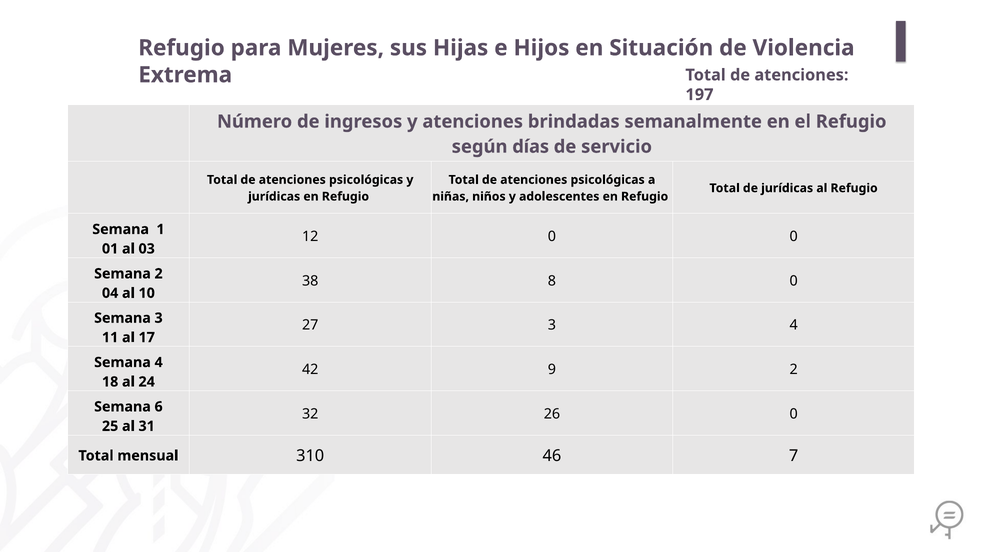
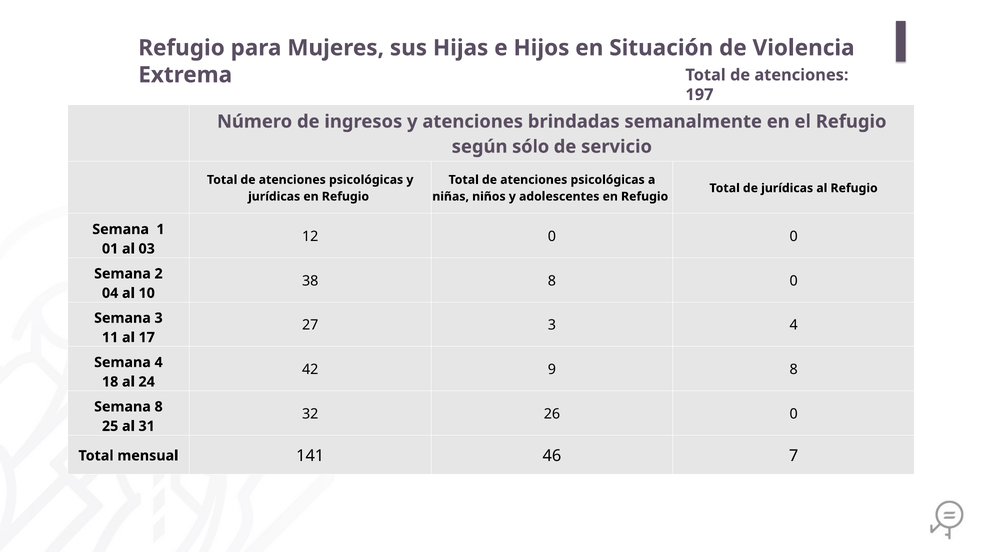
días: días -> sólo (531, 147)
9 2: 2 -> 8 (794, 370)
Semana 6: 6 -> 8 (159, 407)
310: 310 -> 141 (310, 456)
